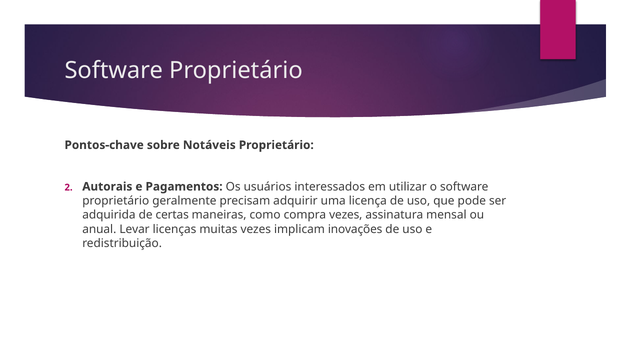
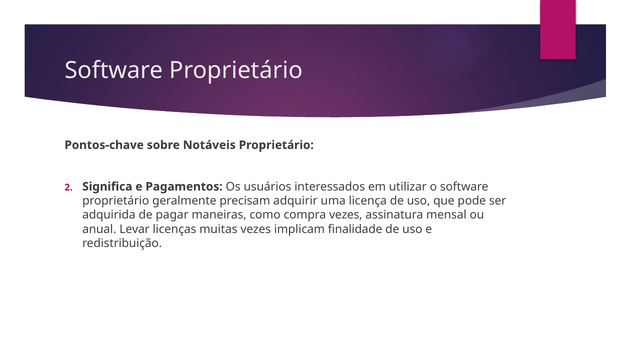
Autorais: Autorais -> Significa (107, 187)
certas: certas -> pagar (172, 215)
inovações: inovações -> finalidade (355, 229)
